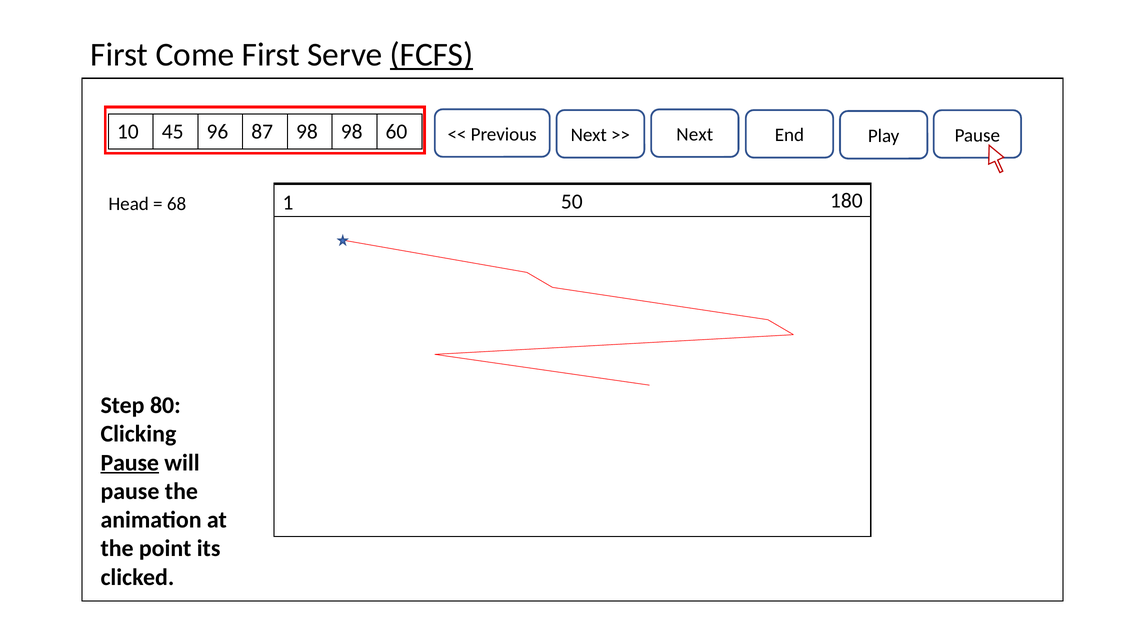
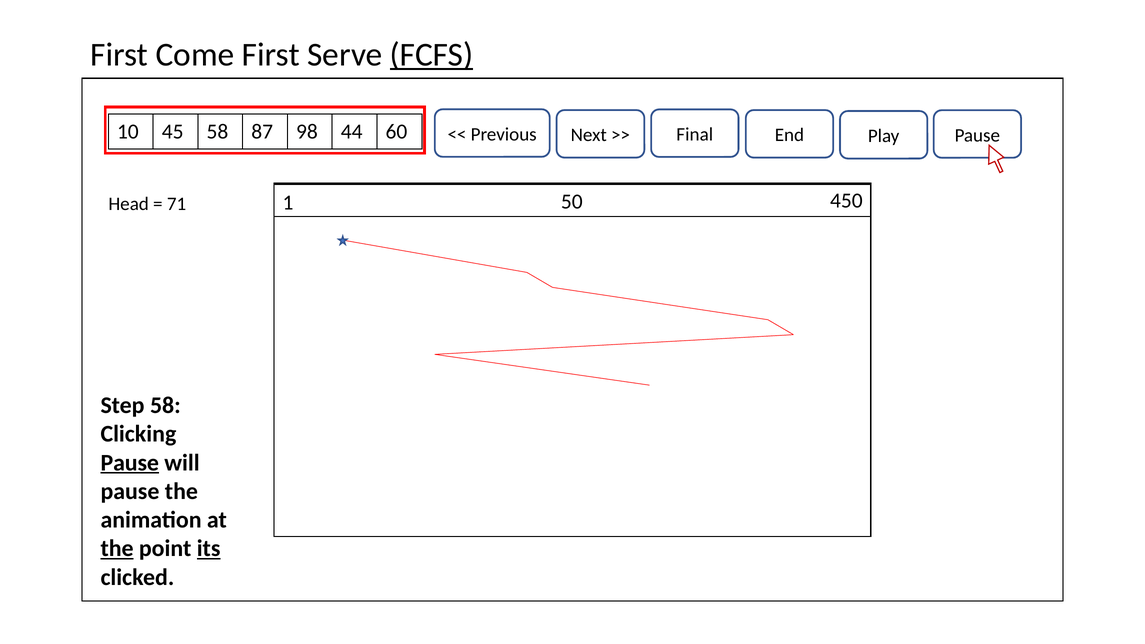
45 96: 96 -> 58 (217, 132)
98 98: 98 -> 44 (352, 132)
Next: Next -> Final (695, 134)
68: 68 -> 71 (177, 204)
180: 180 -> 450 (846, 200)
Step 80: 80 -> 58 (165, 405)
the underline: none -> present (117, 549)
its underline: none -> present (209, 549)
